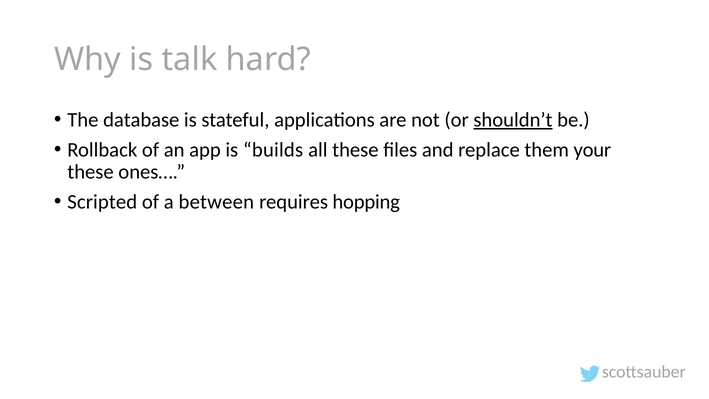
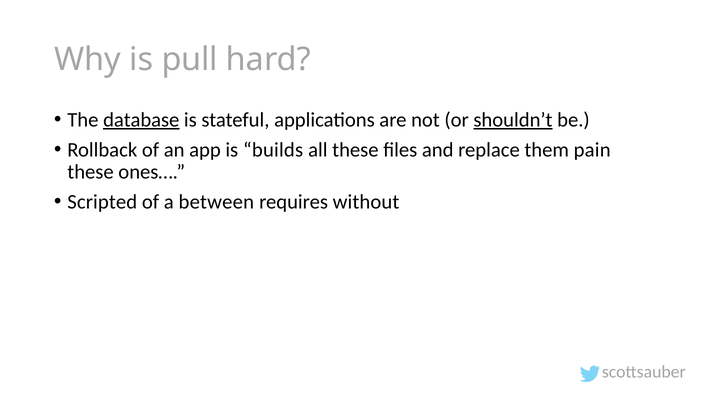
talk: talk -> pull (190, 60)
database underline: none -> present (141, 120)
your: your -> pain (592, 150)
hopping: hopping -> without (366, 202)
